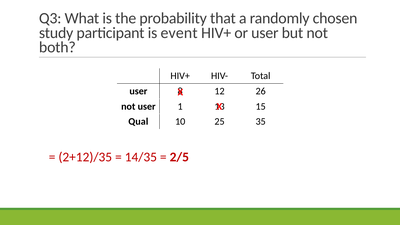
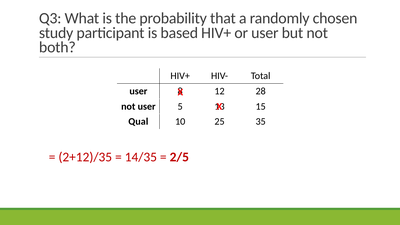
event: event -> based (179, 33)
26: 26 -> 28 (261, 91)
1: 1 -> 5 (180, 106)
